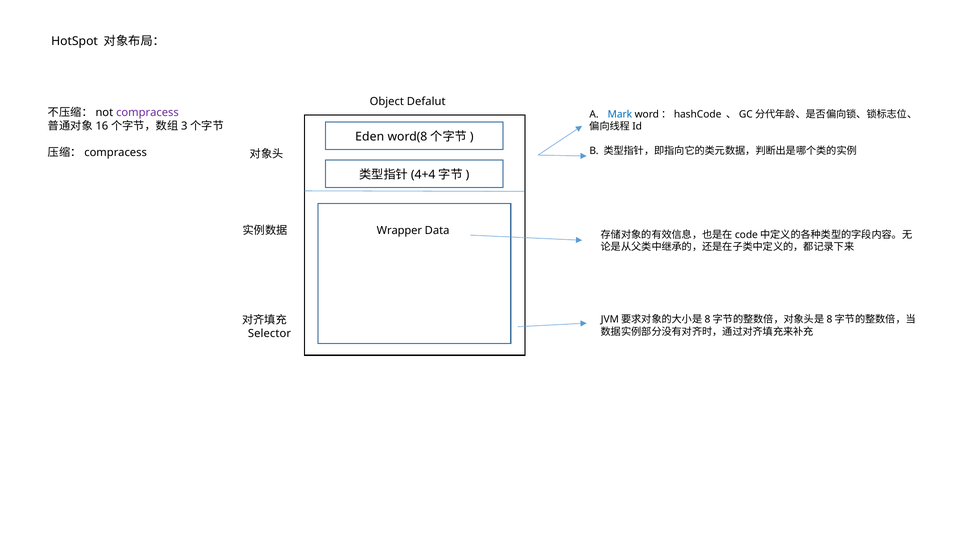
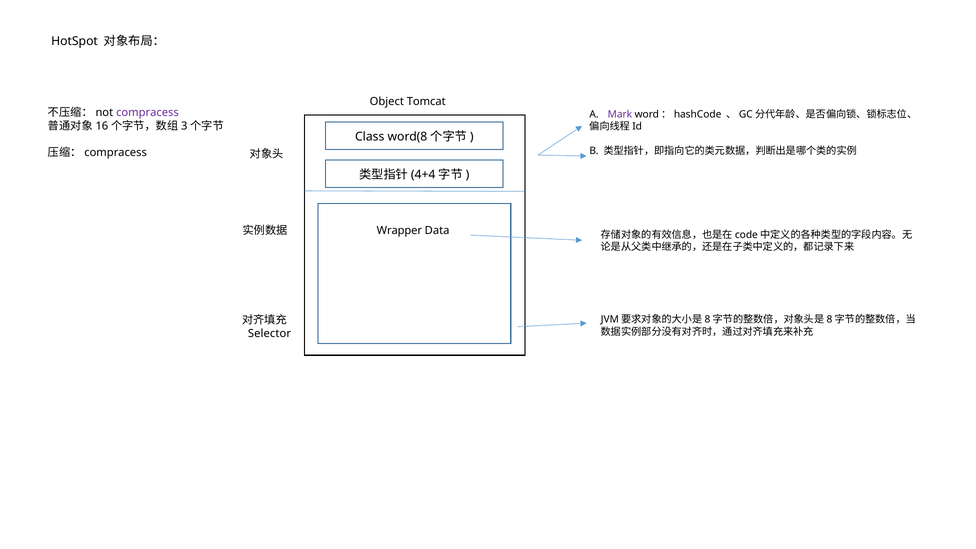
Defalut: Defalut -> Tomcat (426, 101)
Mark colour: blue -> purple (620, 114)
Eden: Eden -> Class (370, 137)
